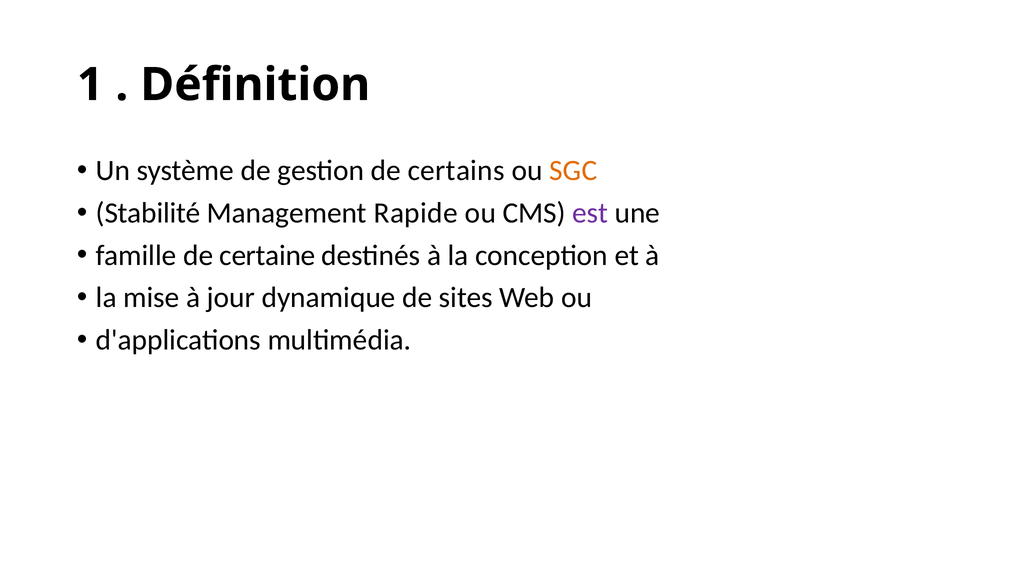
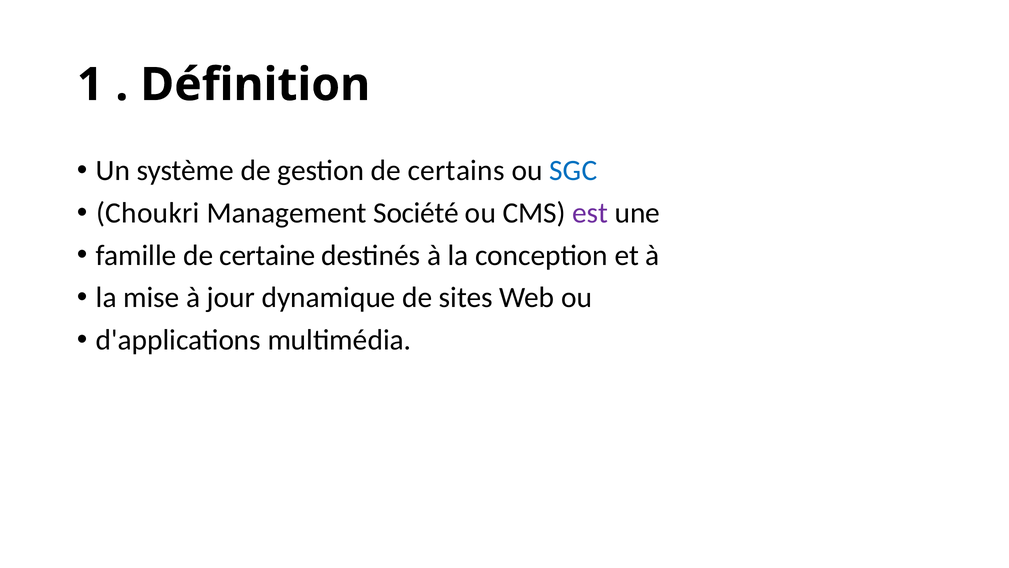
SGC colour: orange -> blue (573, 171)
Stabilité: Stabilité -> Choukri (148, 213)
Rapide: Rapide -> Société (416, 213)
